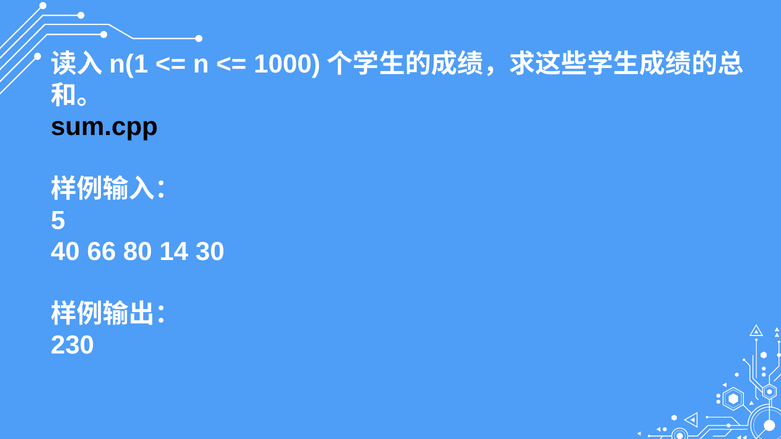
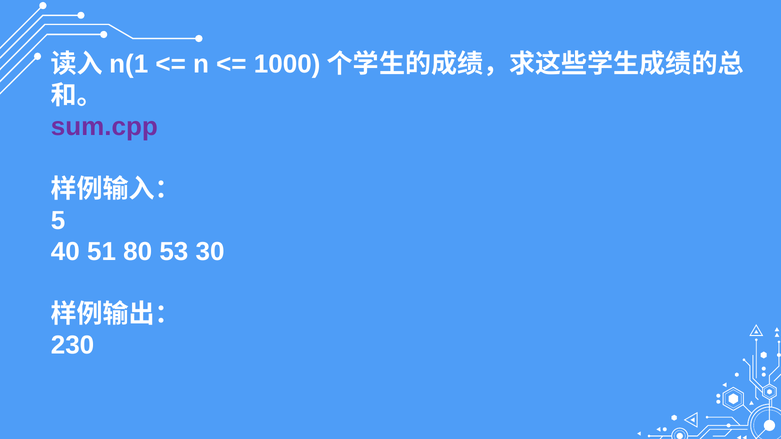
sum.cpp colour: black -> purple (104, 127)
66: 66 -> 51 (102, 252)
14: 14 -> 53 (174, 252)
